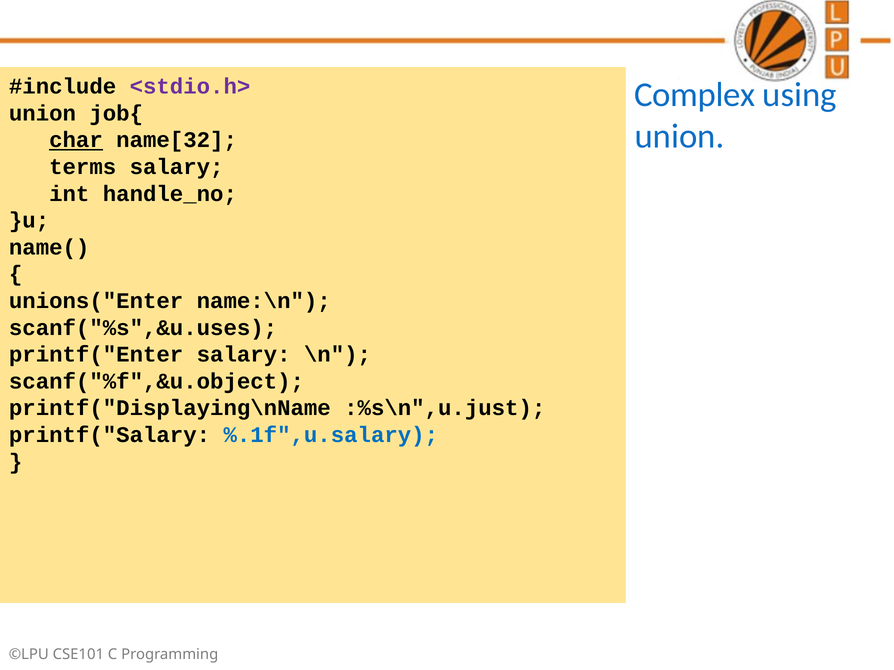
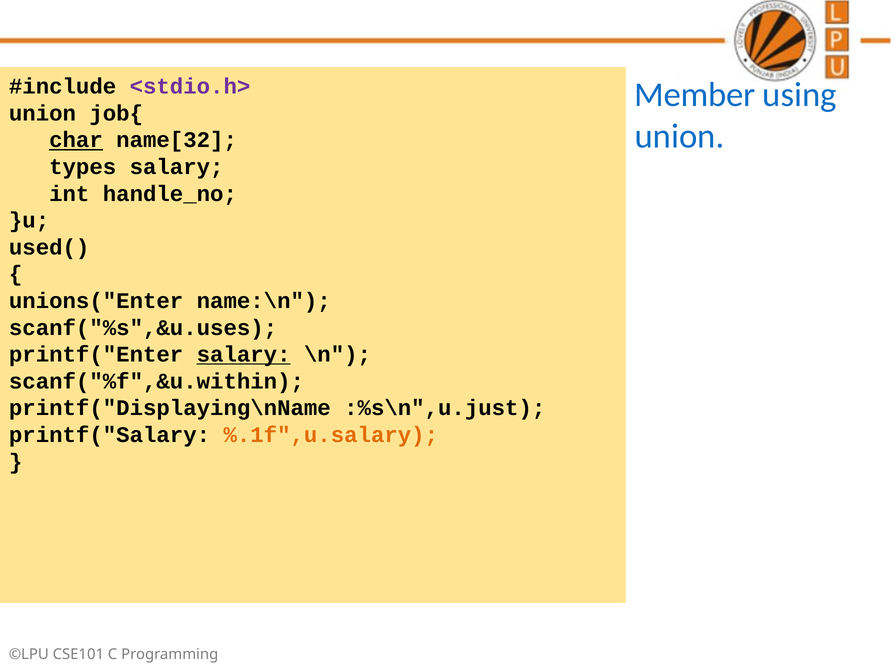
Complex: Complex -> Member (695, 95)
terms: terms -> types (83, 167)
name(: name( -> used( (49, 247)
salary underline: none -> present (244, 355)
scanf("%f",&u.object: scanf("%f",&u.object -> scanf("%f",&u.within (156, 382)
%.1f",u.salary colour: blue -> orange (331, 435)
